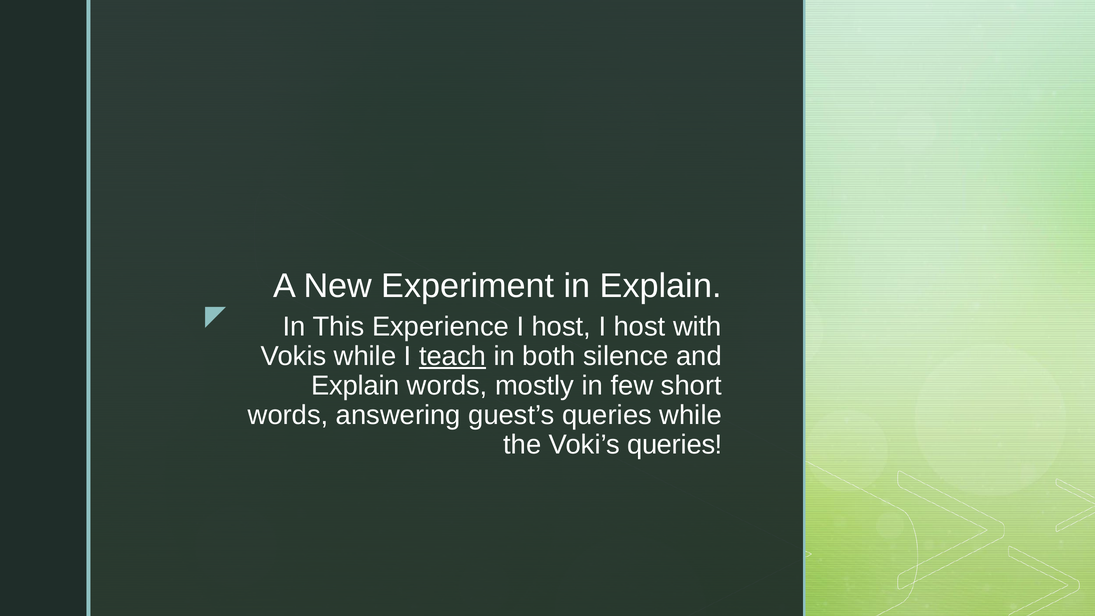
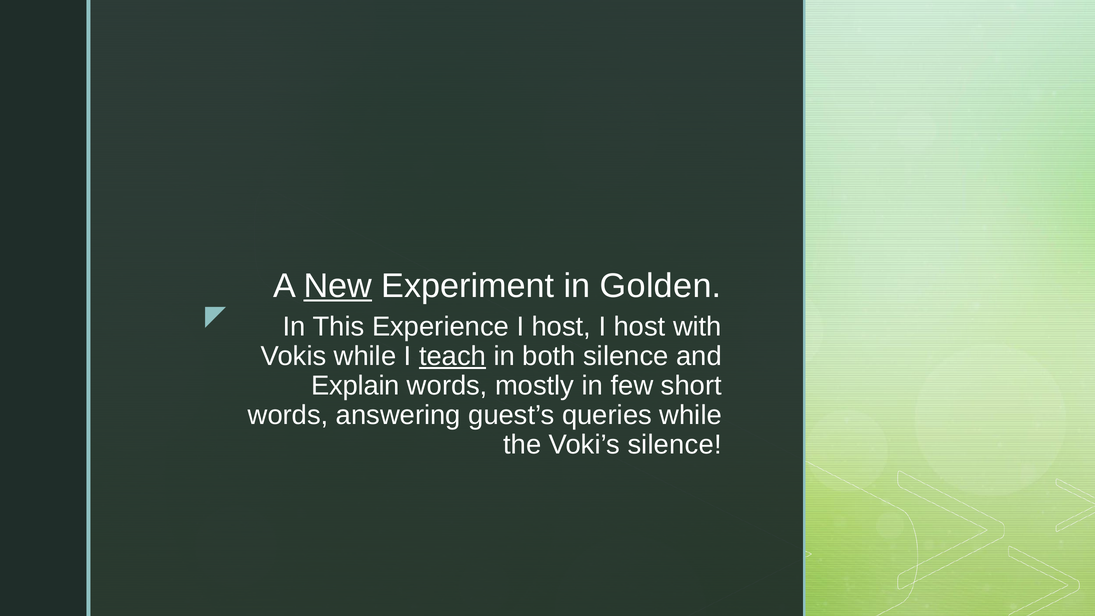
New underline: none -> present (338, 286)
in Explain: Explain -> Golden (661, 286)
Voki’s queries: queries -> silence (675, 445)
